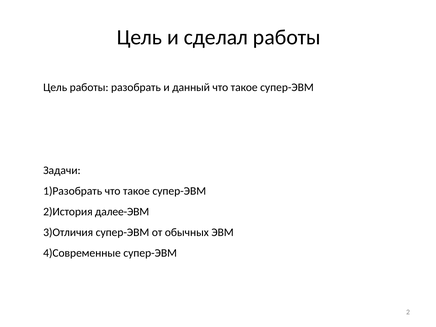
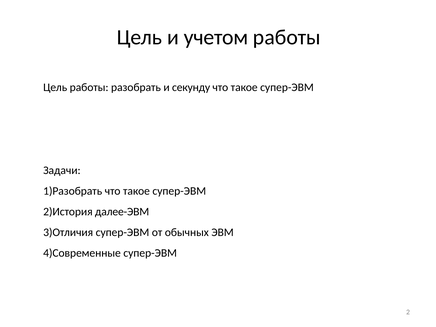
сделал: сделал -> учетом (216, 37)
данный: данный -> секунду (191, 88)
